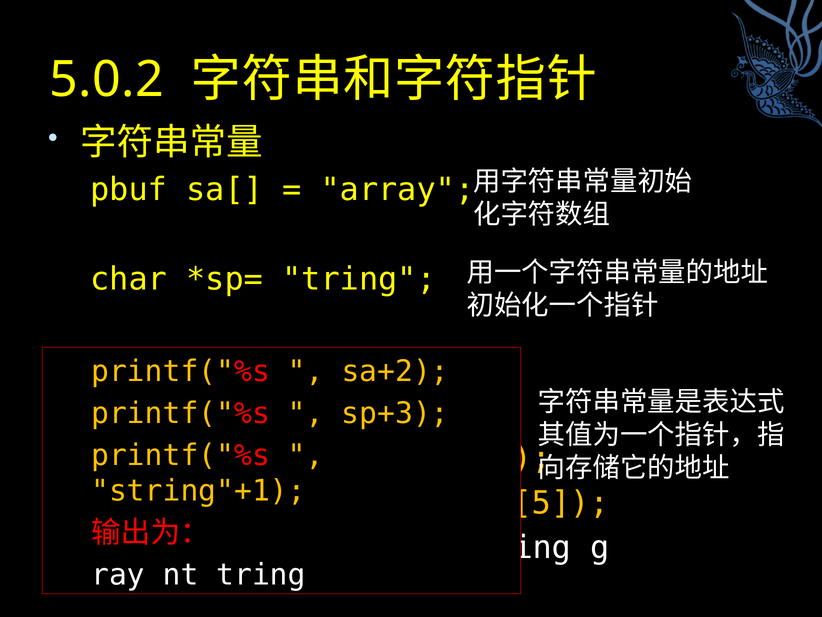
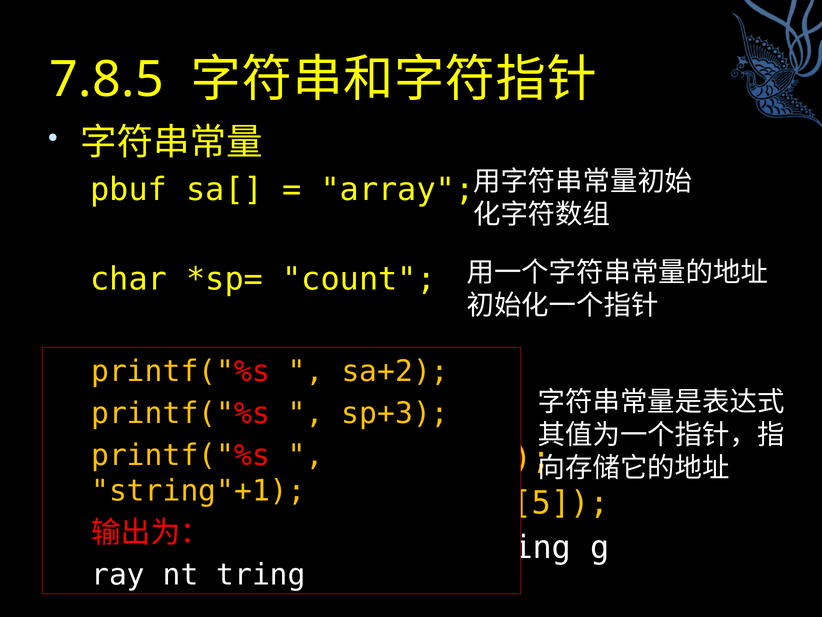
5.0.2: 5.0.2 -> 7.8.5 (107, 80)
tring: tring -> count (359, 279)
